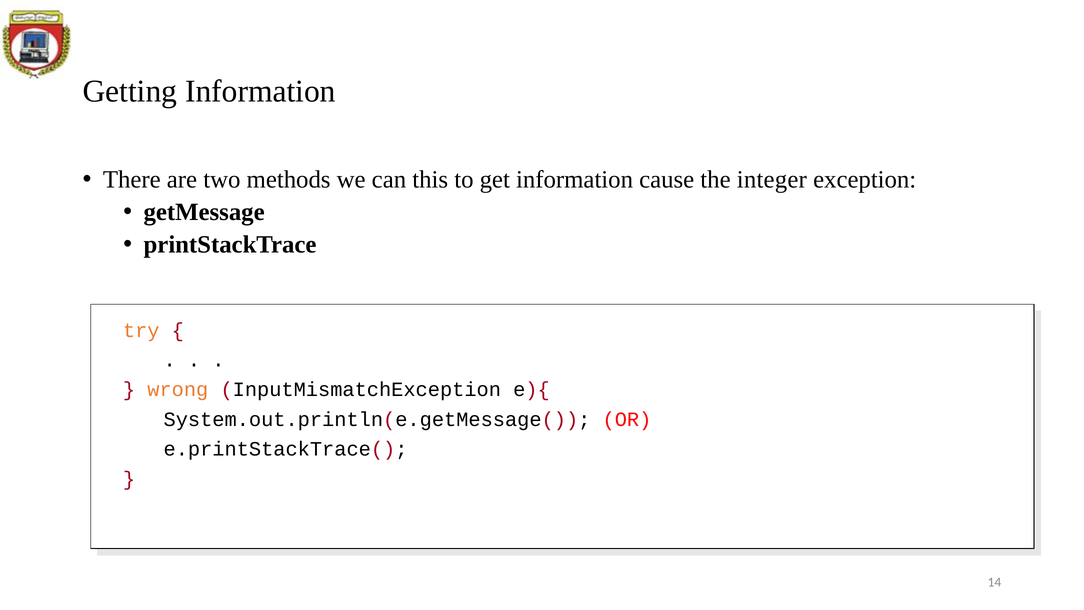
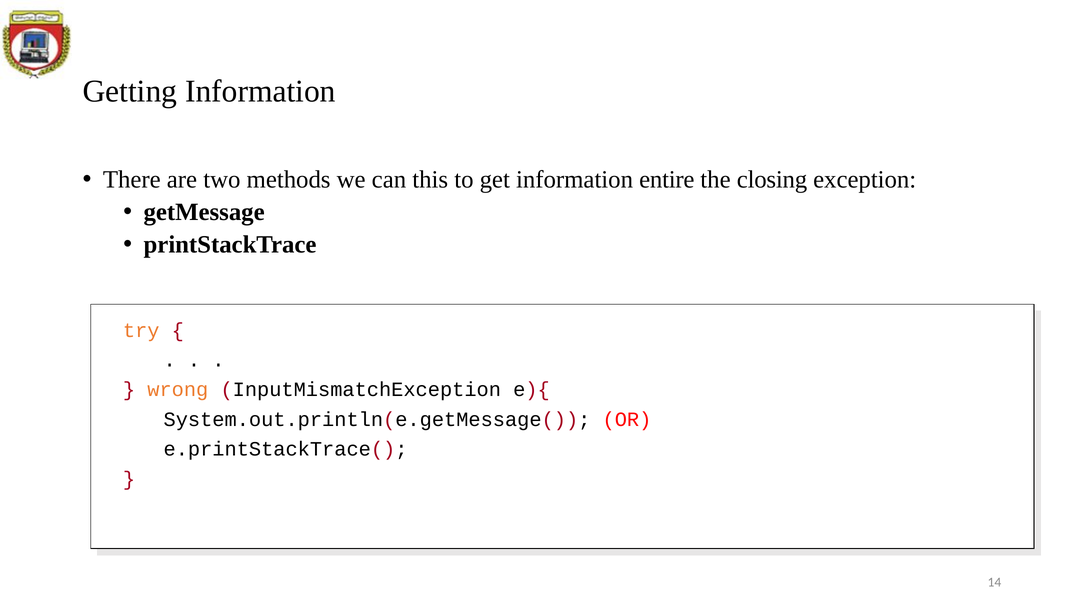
cause: cause -> entire (667, 180)
integer: integer -> closing (772, 180)
